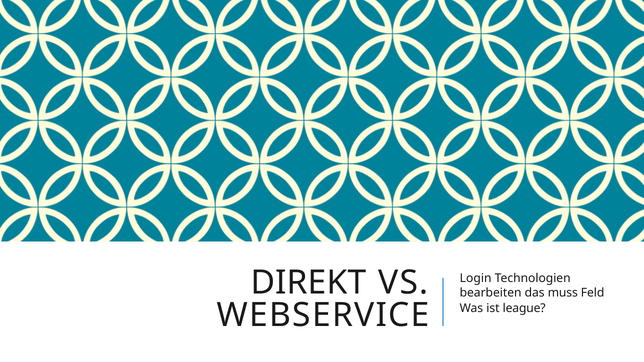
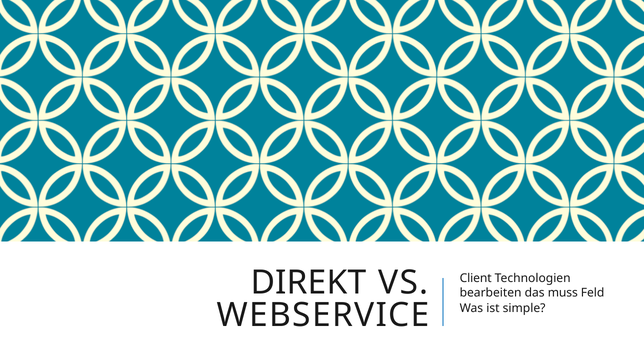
Login: Login -> Client (476, 278)
league: league -> simple (524, 309)
